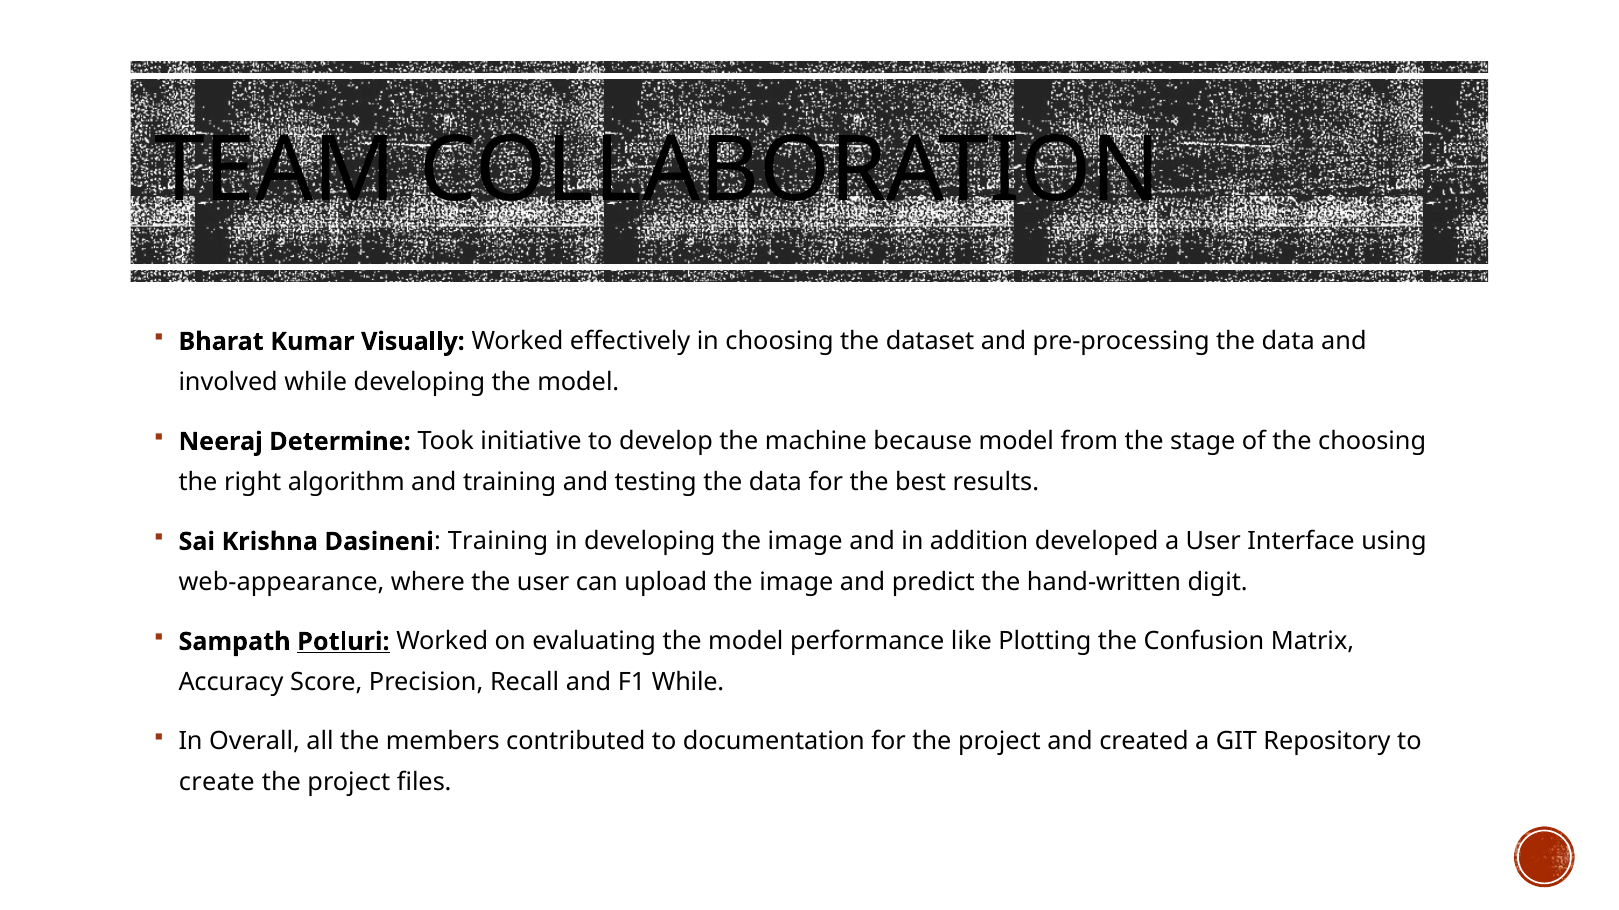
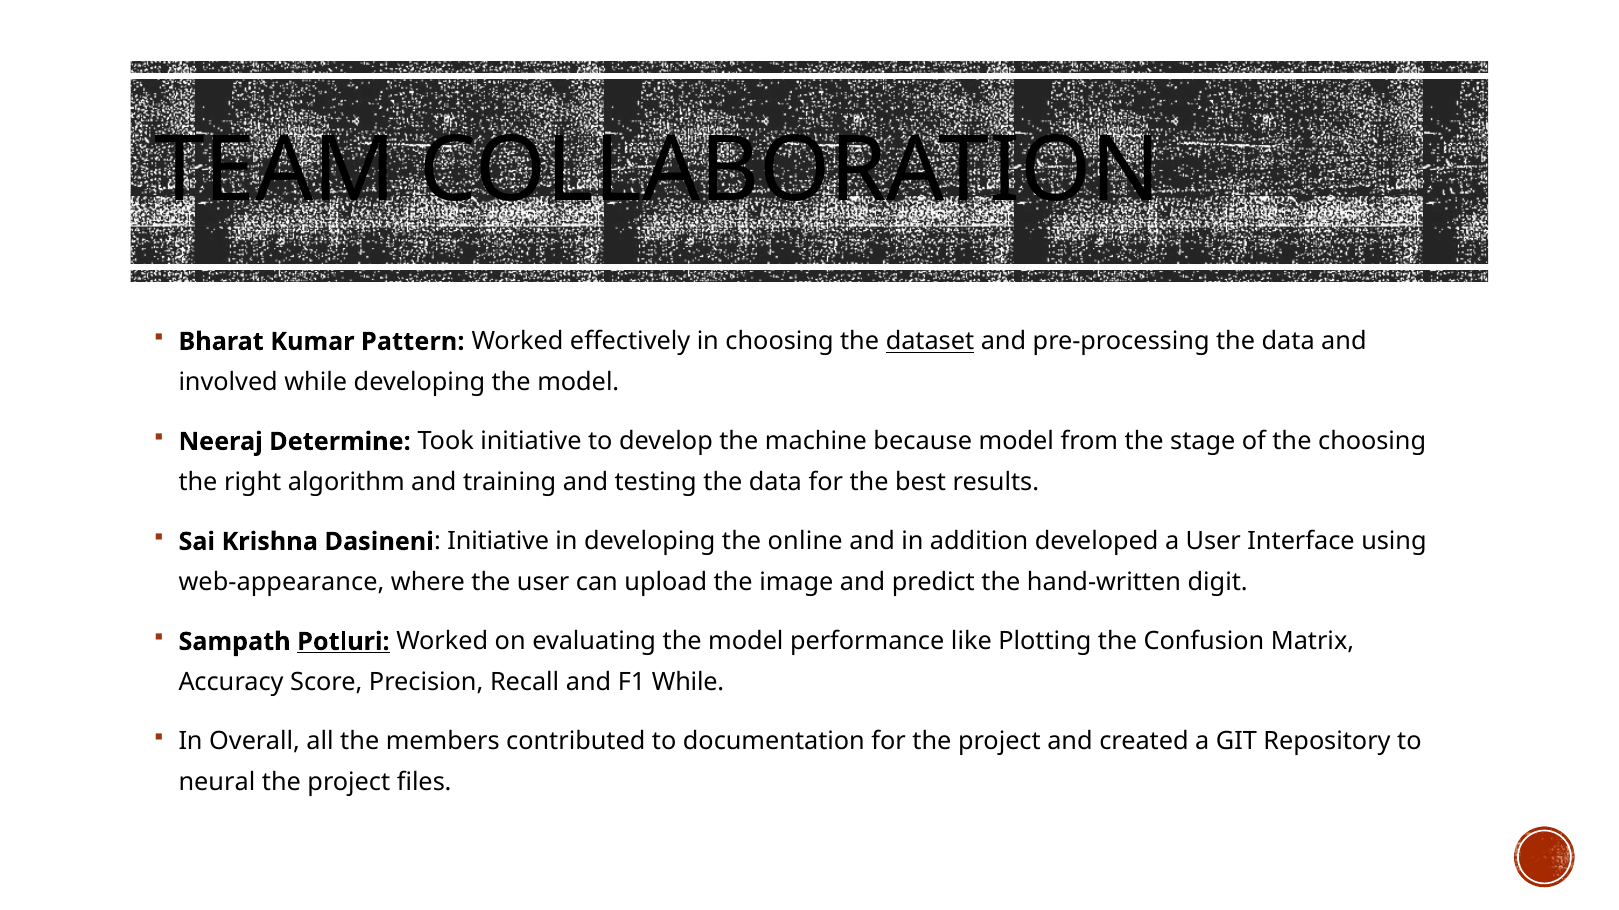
Visually: Visually -> Pattern (413, 342)
dataset underline: none -> present (930, 342)
Dasineni Training: Training -> Initiative (498, 542)
developing the image: image -> online (805, 542)
create: create -> neural (217, 783)
